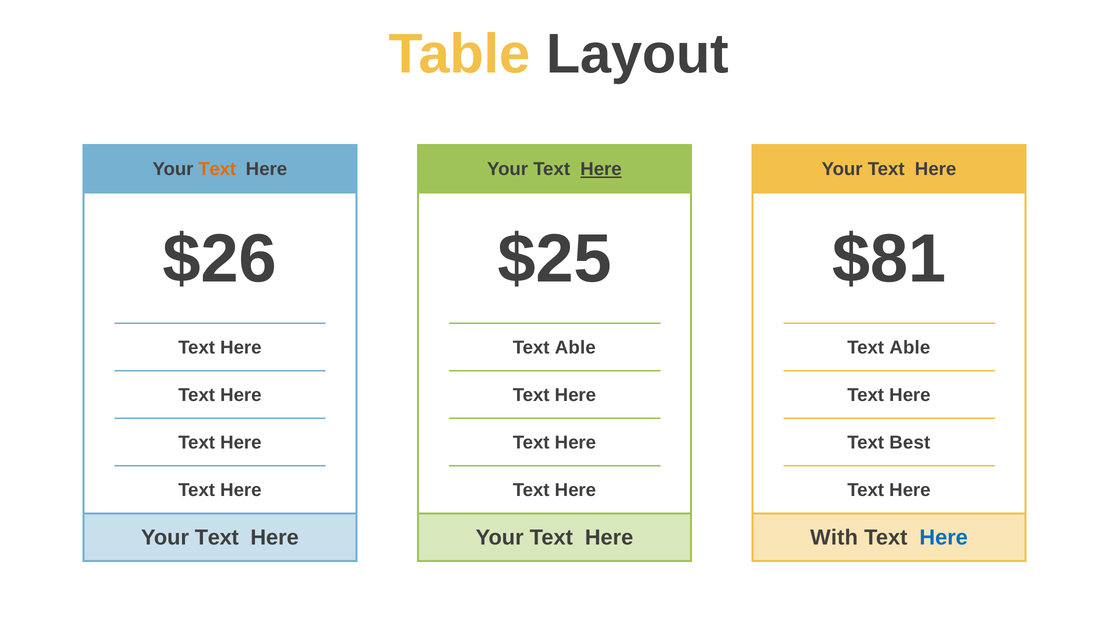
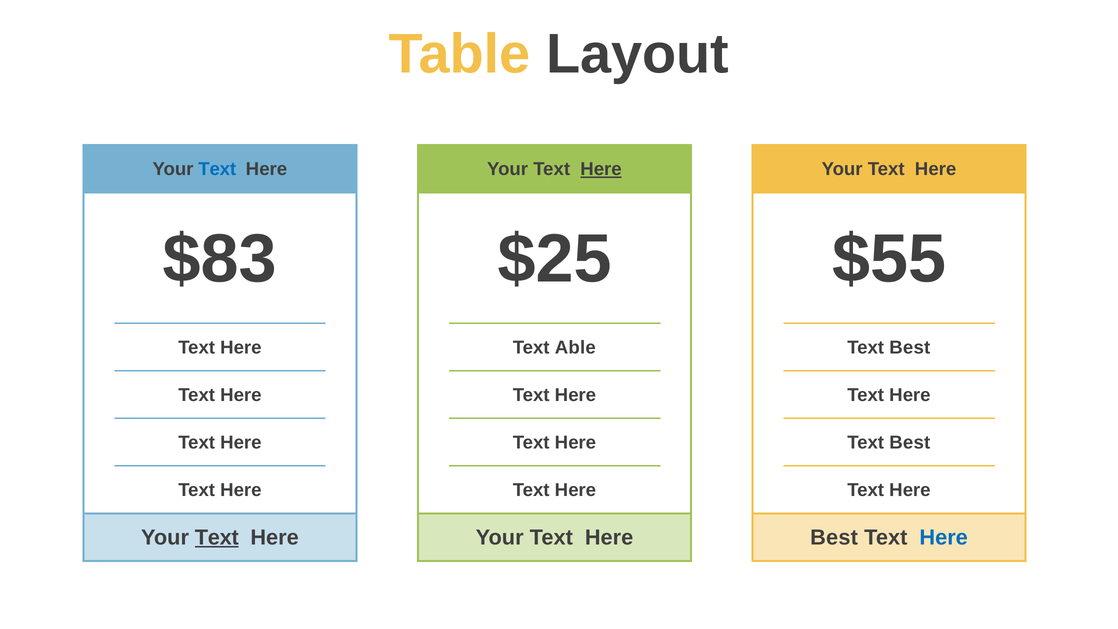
Text colour: orange -> blue (217, 169)
$26: $26 -> $83 (220, 259)
$81: $81 -> $55 (889, 259)
Able: Able -> Best (910, 347)
Text underline: none -> present (217, 537)
With: With -> Best (834, 537)
